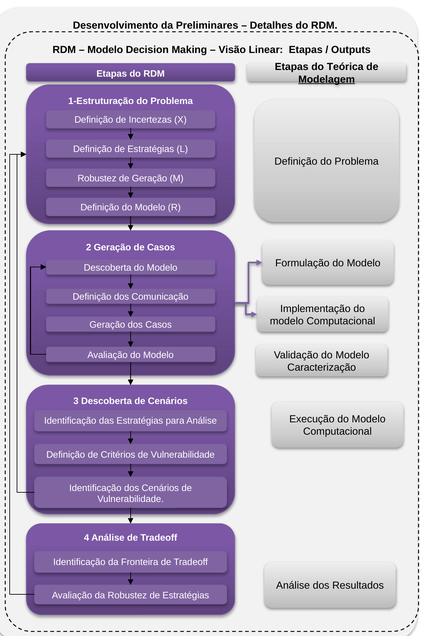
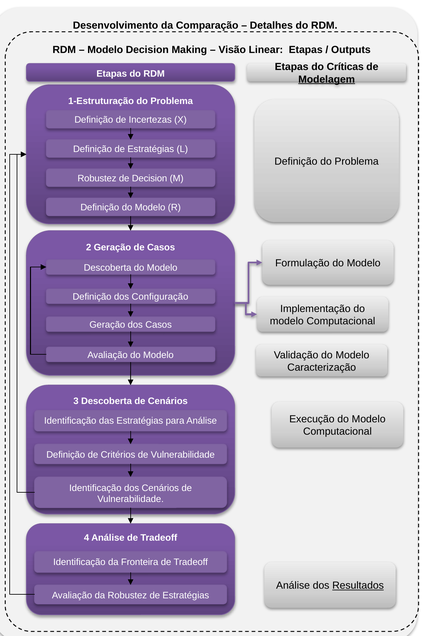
Preliminares: Preliminares -> Comparação (207, 25)
Teórica: Teórica -> Críticas (345, 67)
de Geração: Geração -> Decision (150, 178)
Comunicação: Comunicação -> Configuração (160, 297)
Resultados underline: none -> present (358, 586)
